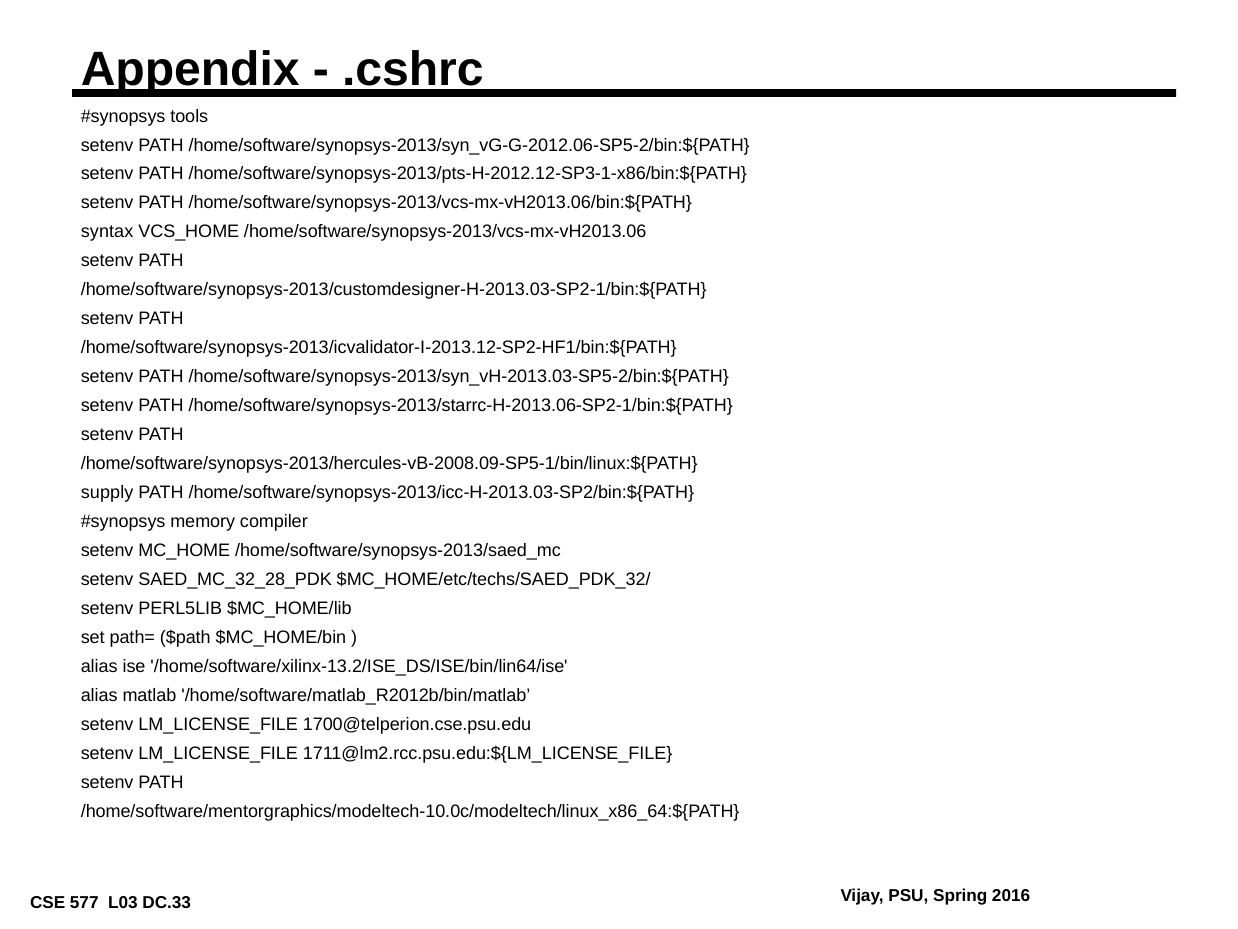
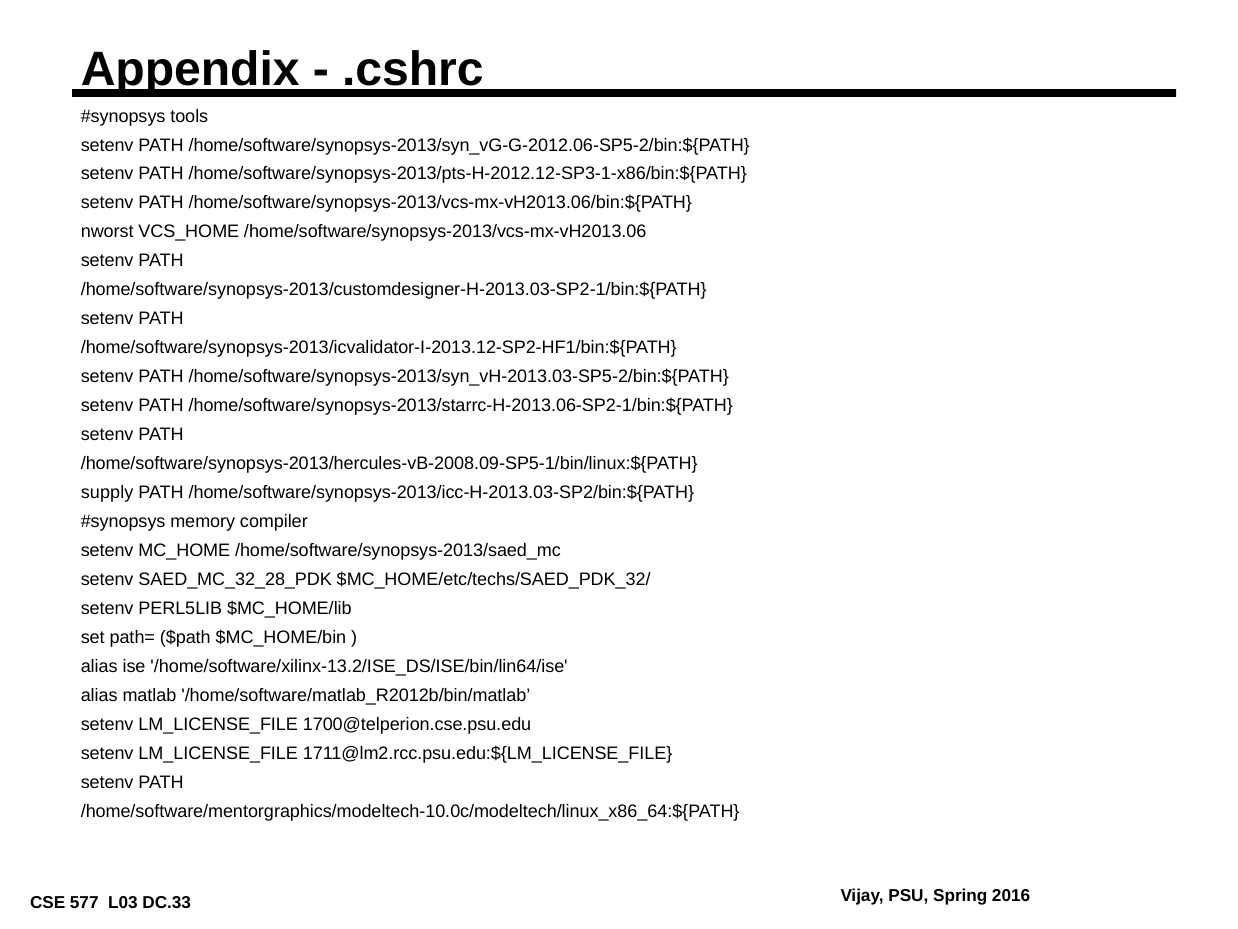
syntax: syntax -> nworst (107, 232)
